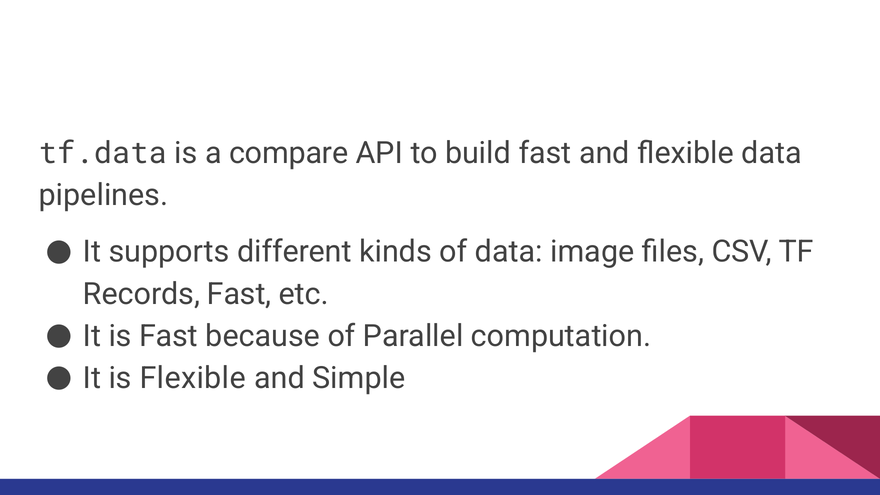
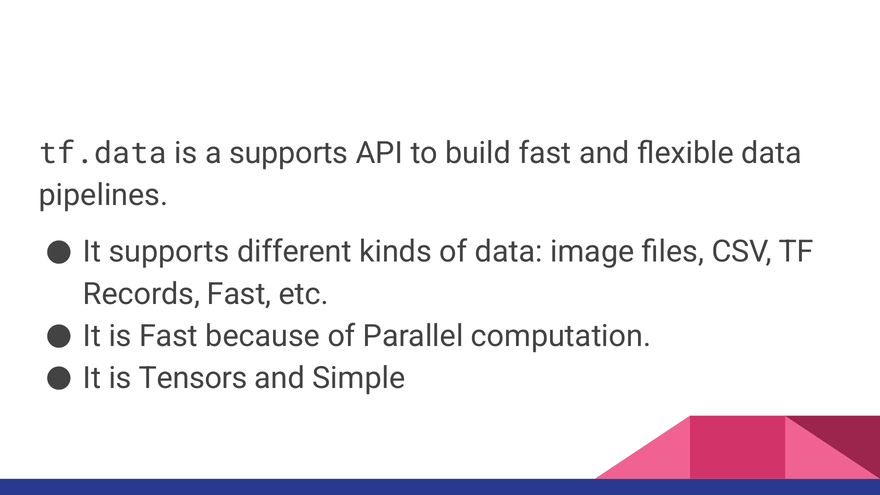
a compare: compare -> supports (289, 153)
is Flexible: Flexible -> Tensors (193, 378)
